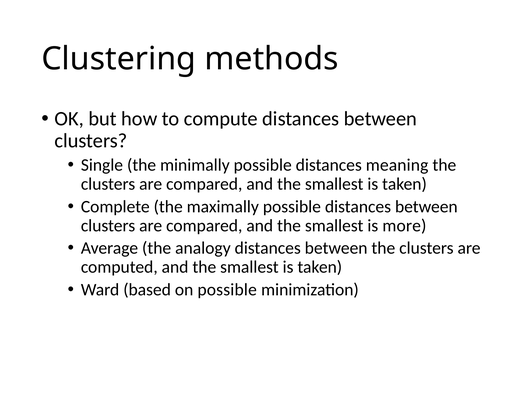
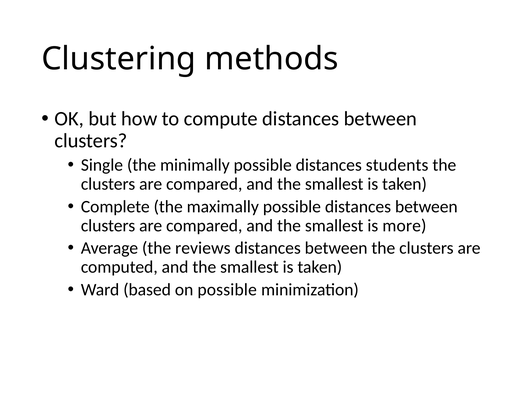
meaning: meaning -> students (397, 165)
analogy: analogy -> reviews (203, 248)
